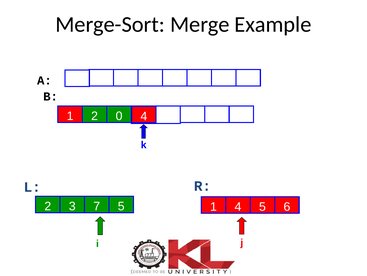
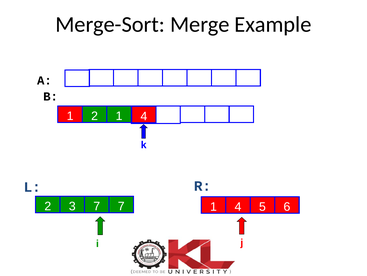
2 0: 0 -> 1 (119, 116)
7 5: 5 -> 7 (121, 206)
